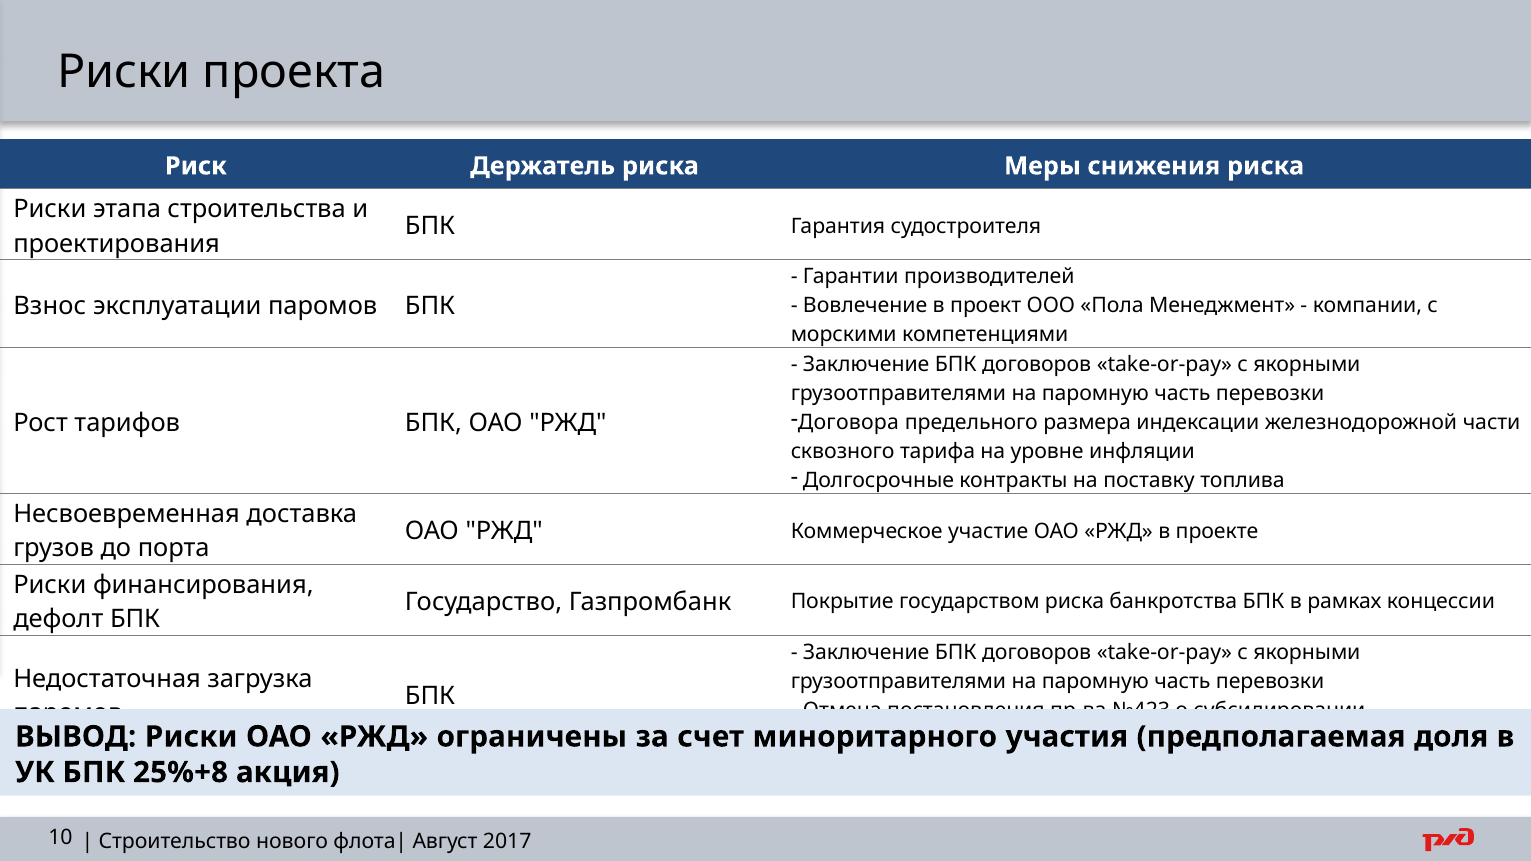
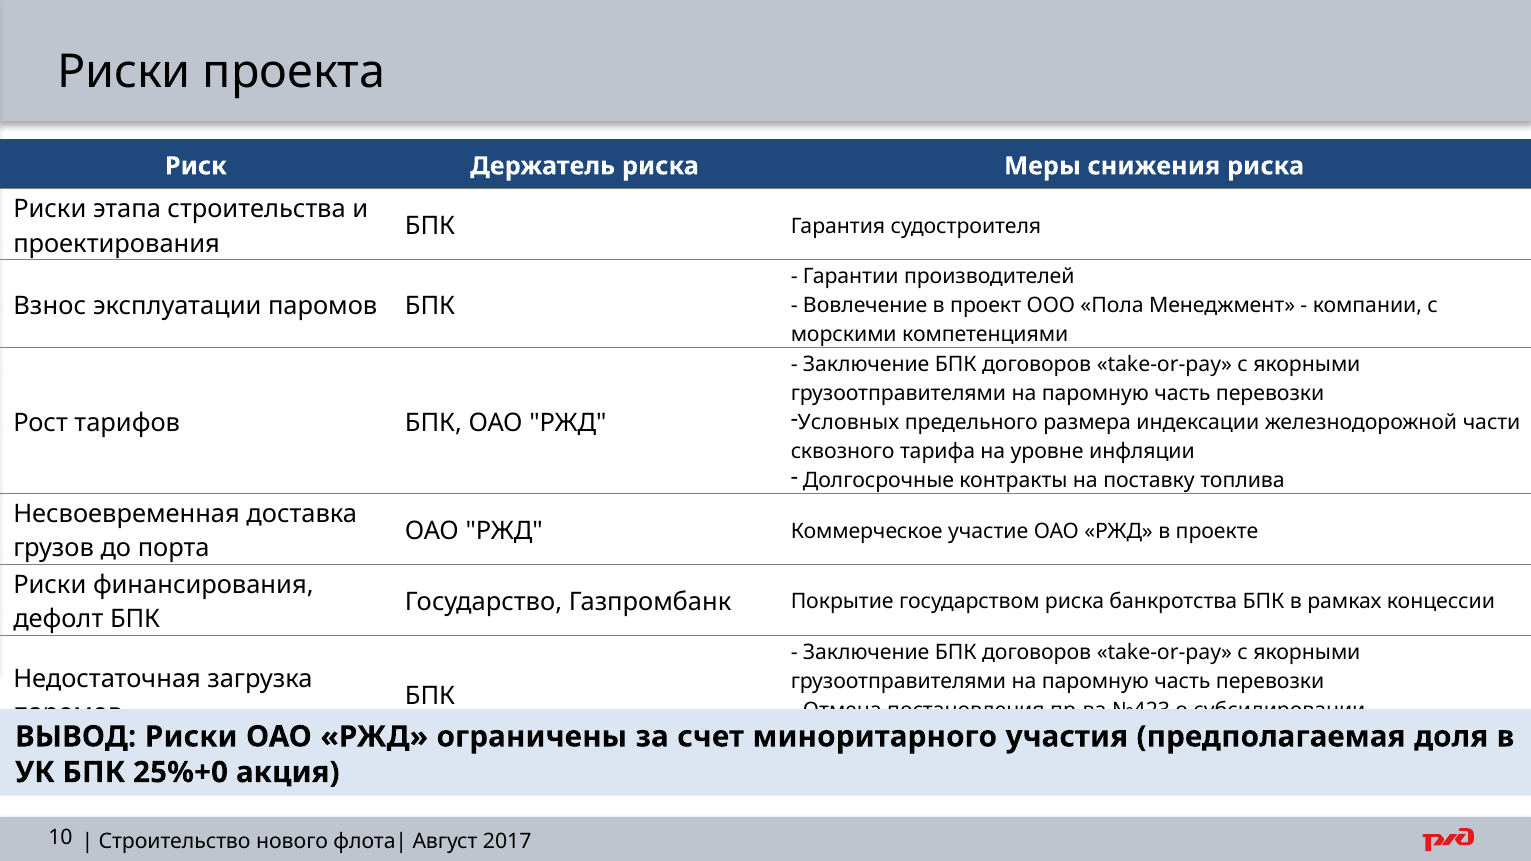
Договора: Договора -> Условных (848, 423)
25%+8: 25%+8 -> 25%+0 (181, 773)
